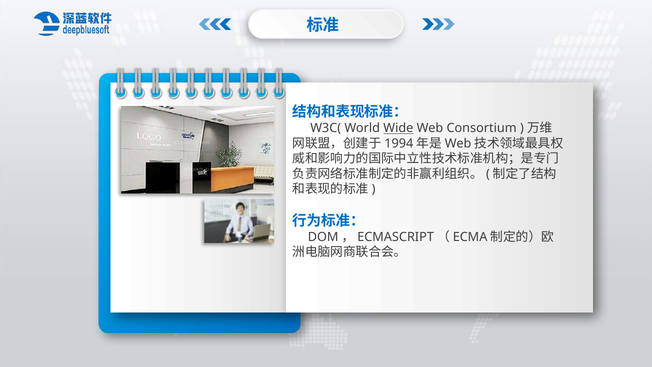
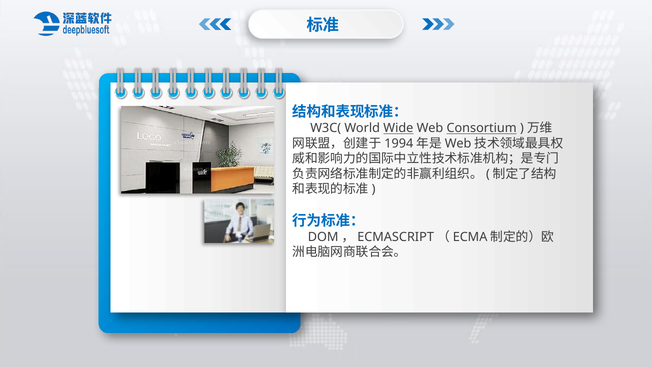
Consortium underline: none -> present (482, 128)
